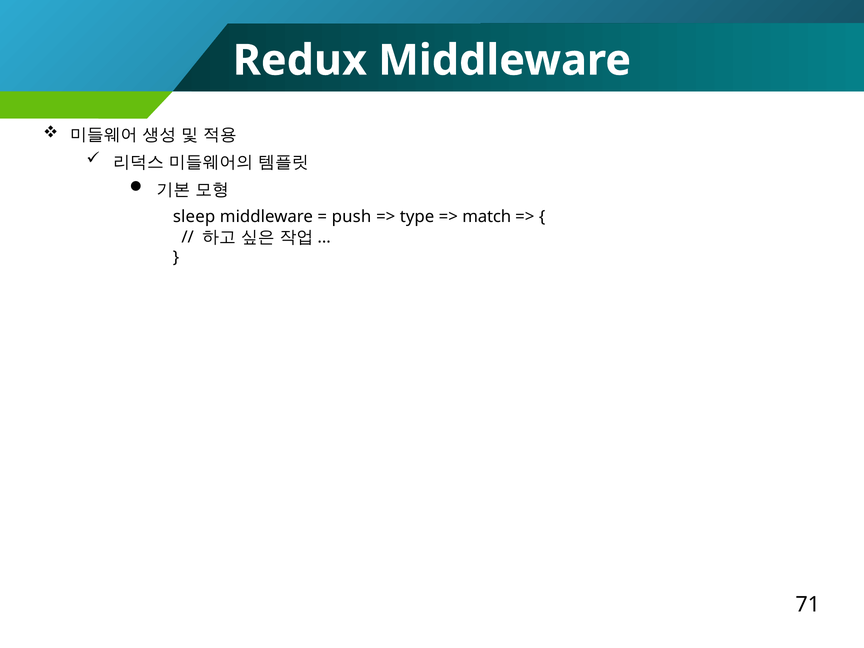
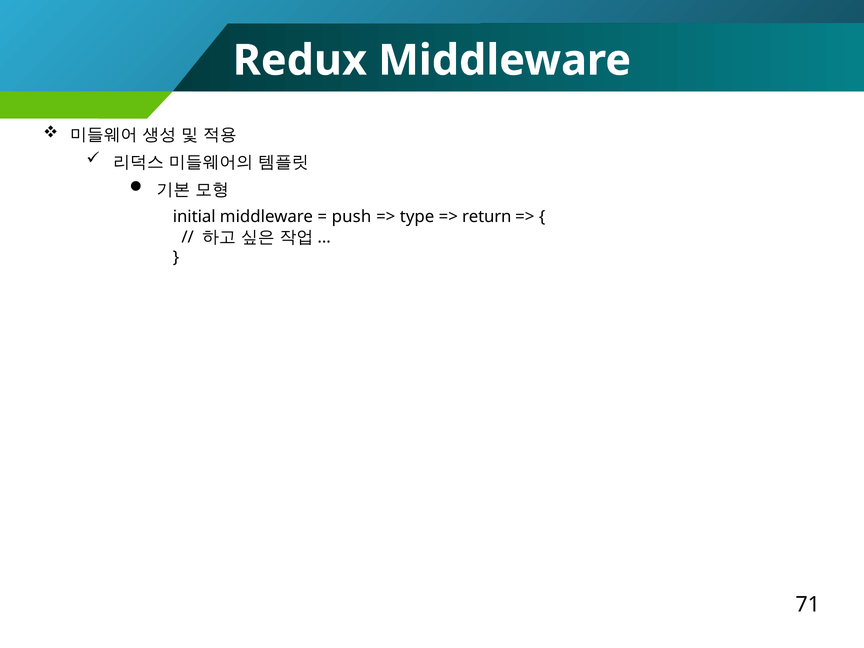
sleep: sleep -> initial (194, 217)
match: match -> return (487, 217)
